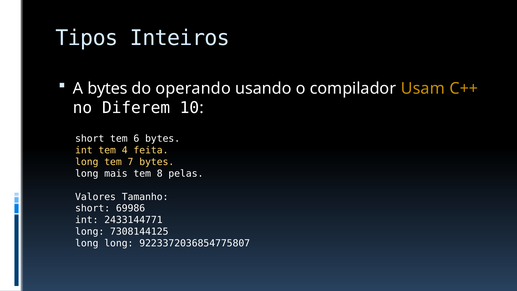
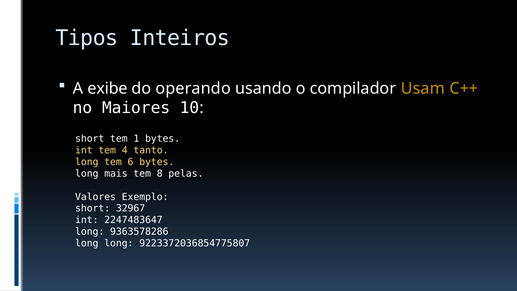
A bytes: bytes -> exibe (108, 88)
Diferem: Diferem -> Maiores (136, 108)
6: 6 -> 1 (136, 139)
feita: feita -> tanto (151, 150)
7: 7 -> 6 (130, 162)
Tamanho: Tamanho -> Exemplo (145, 197)
69986: 69986 -> 32967 (131, 208)
2433144771: 2433144771 -> 2247483647 (133, 220)
7308144125: 7308144125 -> 9363578286 (139, 232)
